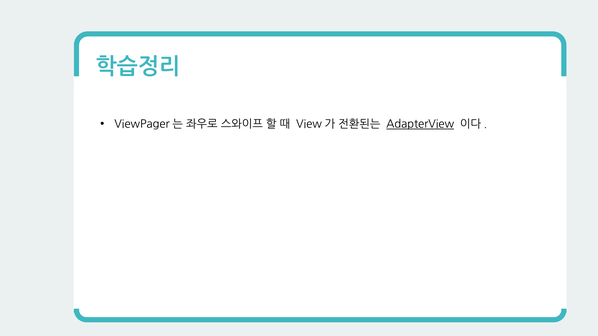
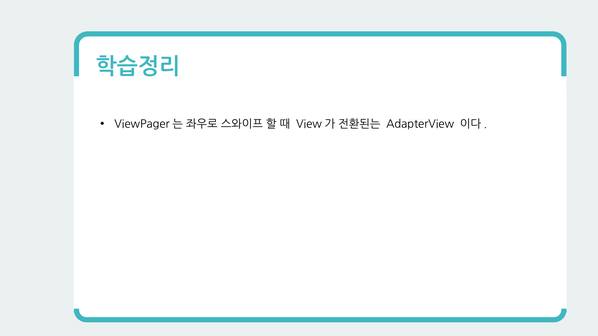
AdapterView underline: present -> none (420, 124)
